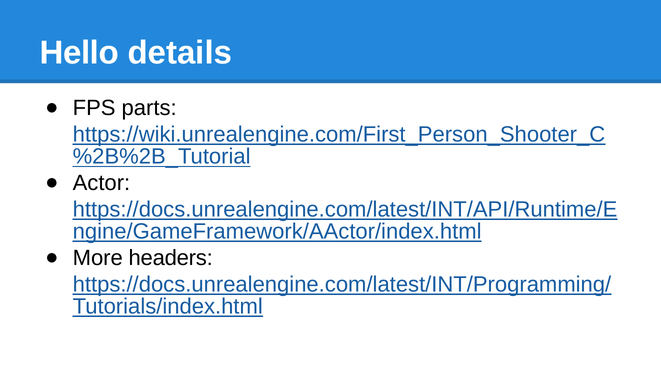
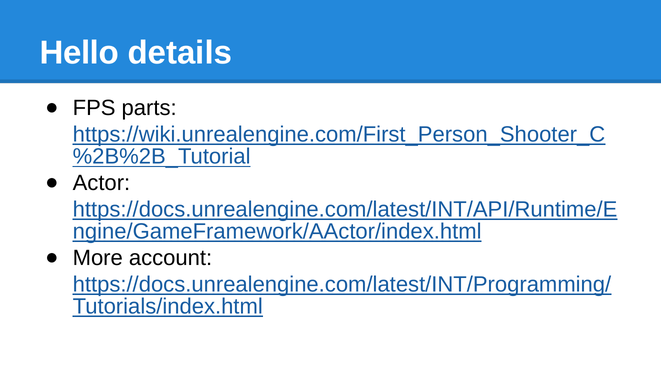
headers: headers -> account (171, 258)
